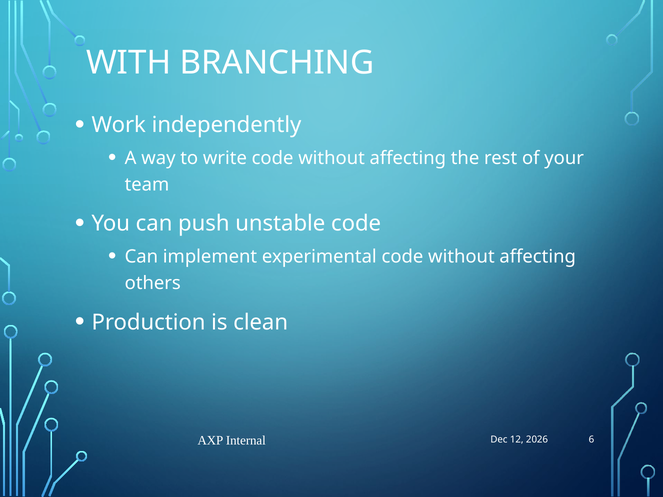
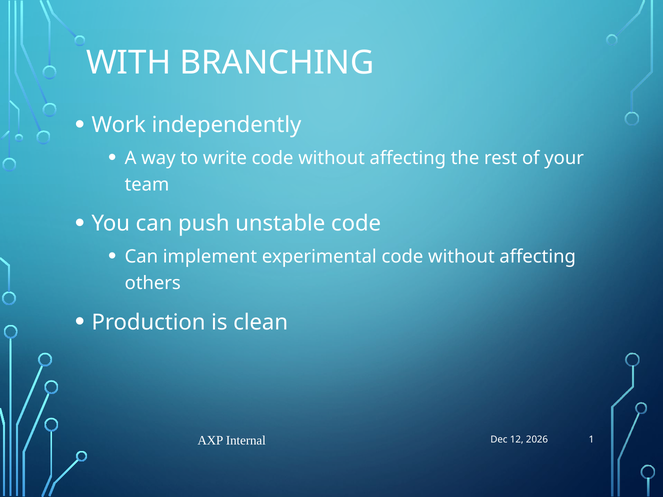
6: 6 -> 1 (591, 440)
